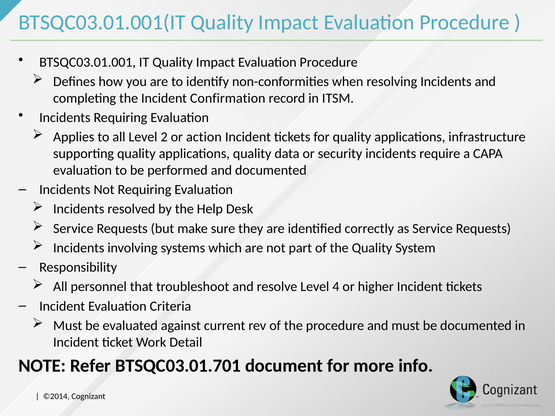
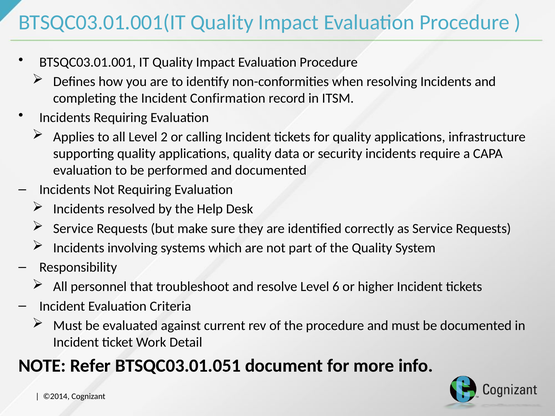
action: action -> calling (204, 137)
4: 4 -> 6 (336, 287)
BTSQC03.01.701: BTSQC03.01.701 -> BTSQC03.01.051 (178, 366)
